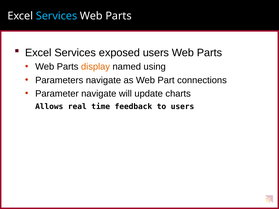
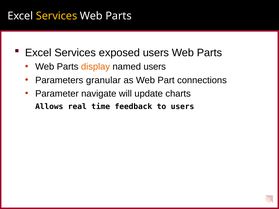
Services colour: light blue -> yellow (57, 16)
named using: using -> users (155, 67)
Parameters navigate: navigate -> granular (103, 80)
